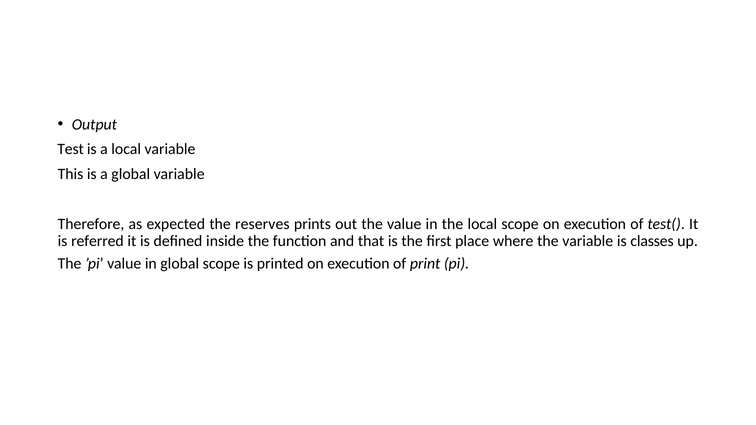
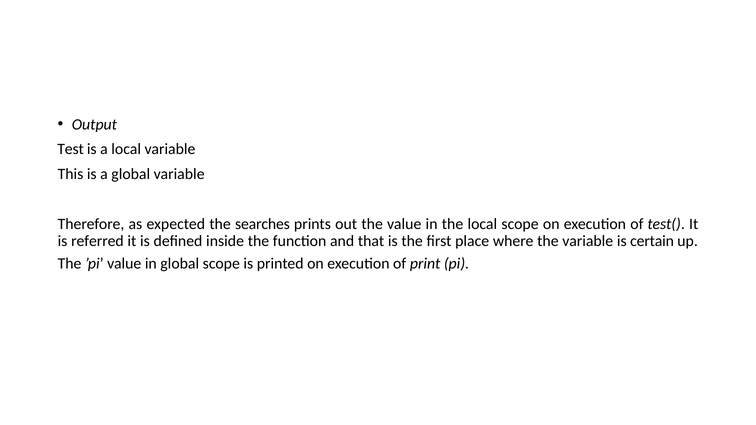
reserves: reserves -> searches (262, 224)
classes: classes -> certain (652, 241)
